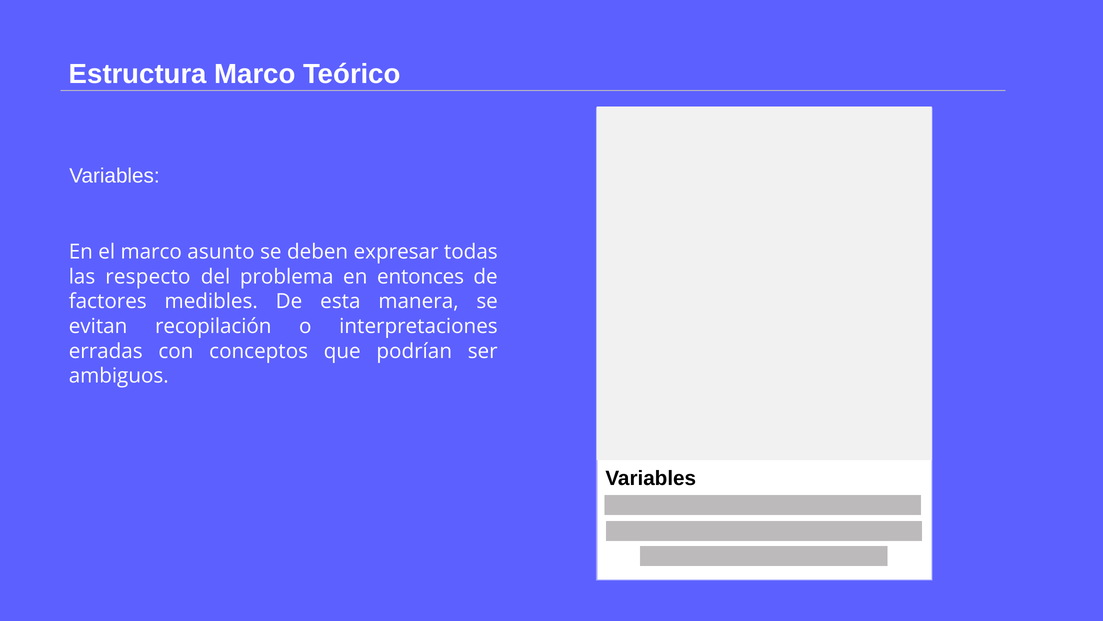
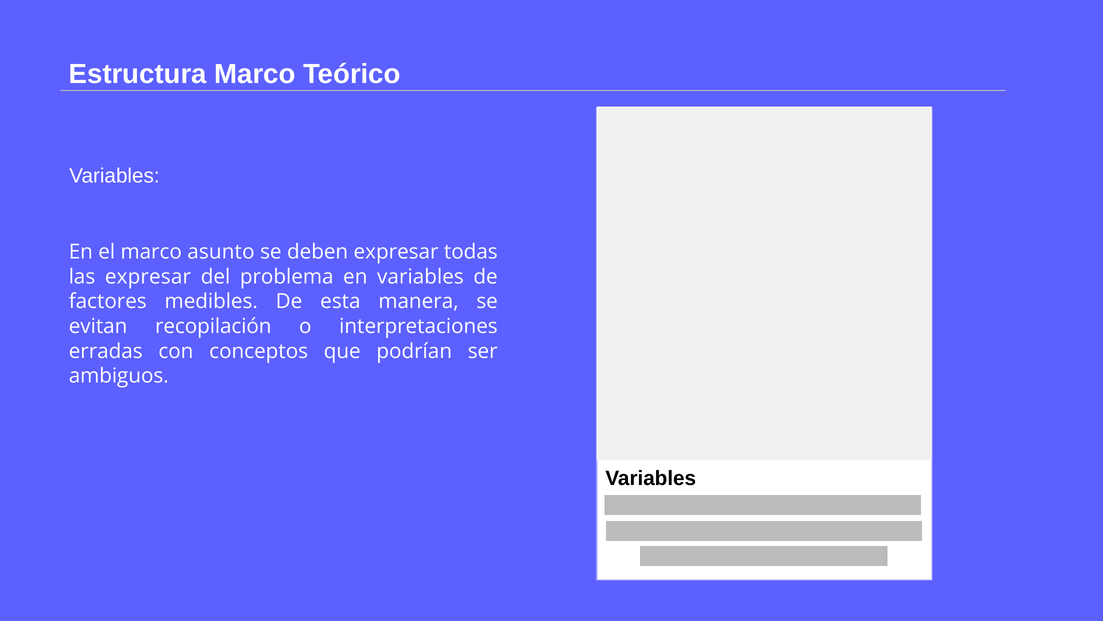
las respecto: respecto -> expresar (148, 276)
en entonces: entonces -> variables (420, 276)
